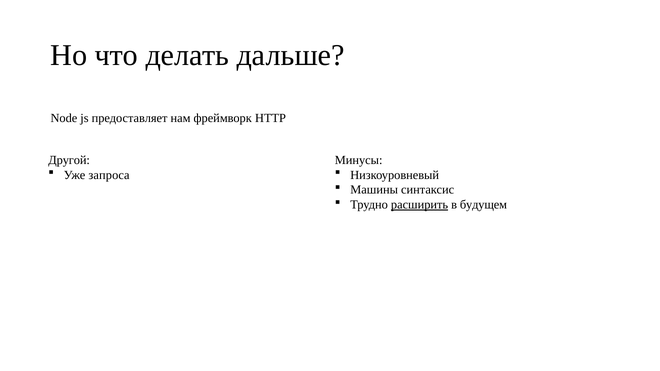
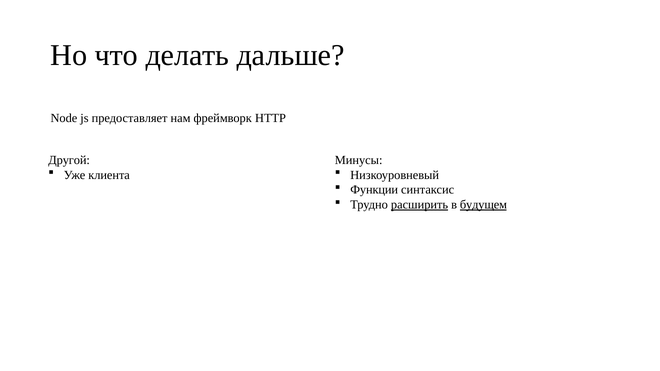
запроса: запроса -> клиента (109, 175)
Машины: Машины -> Функции (374, 190)
будущем underline: none -> present (483, 205)
